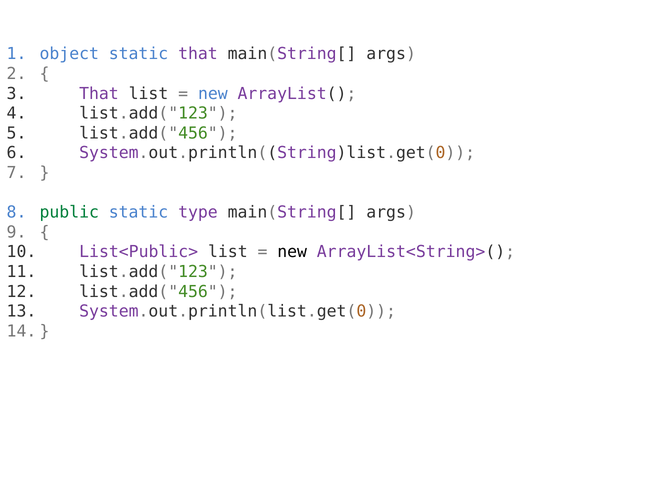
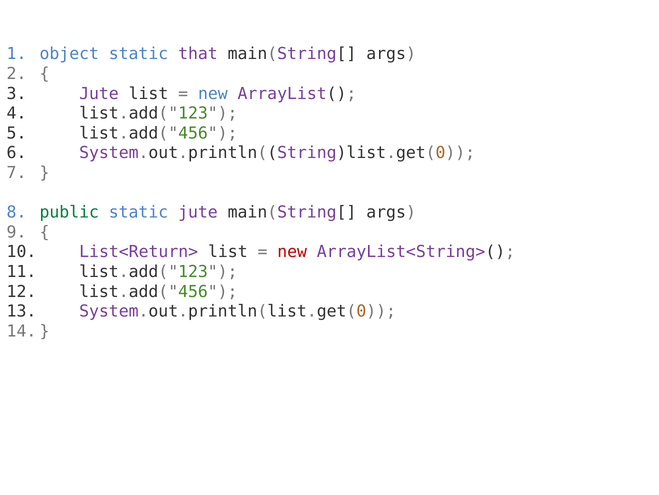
That: That -> Jute (99, 93)
static type: type -> jute (198, 212)
List<Public>: List<Public> -> List<Return> (139, 252)
new colour: black -> red (292, 252)
